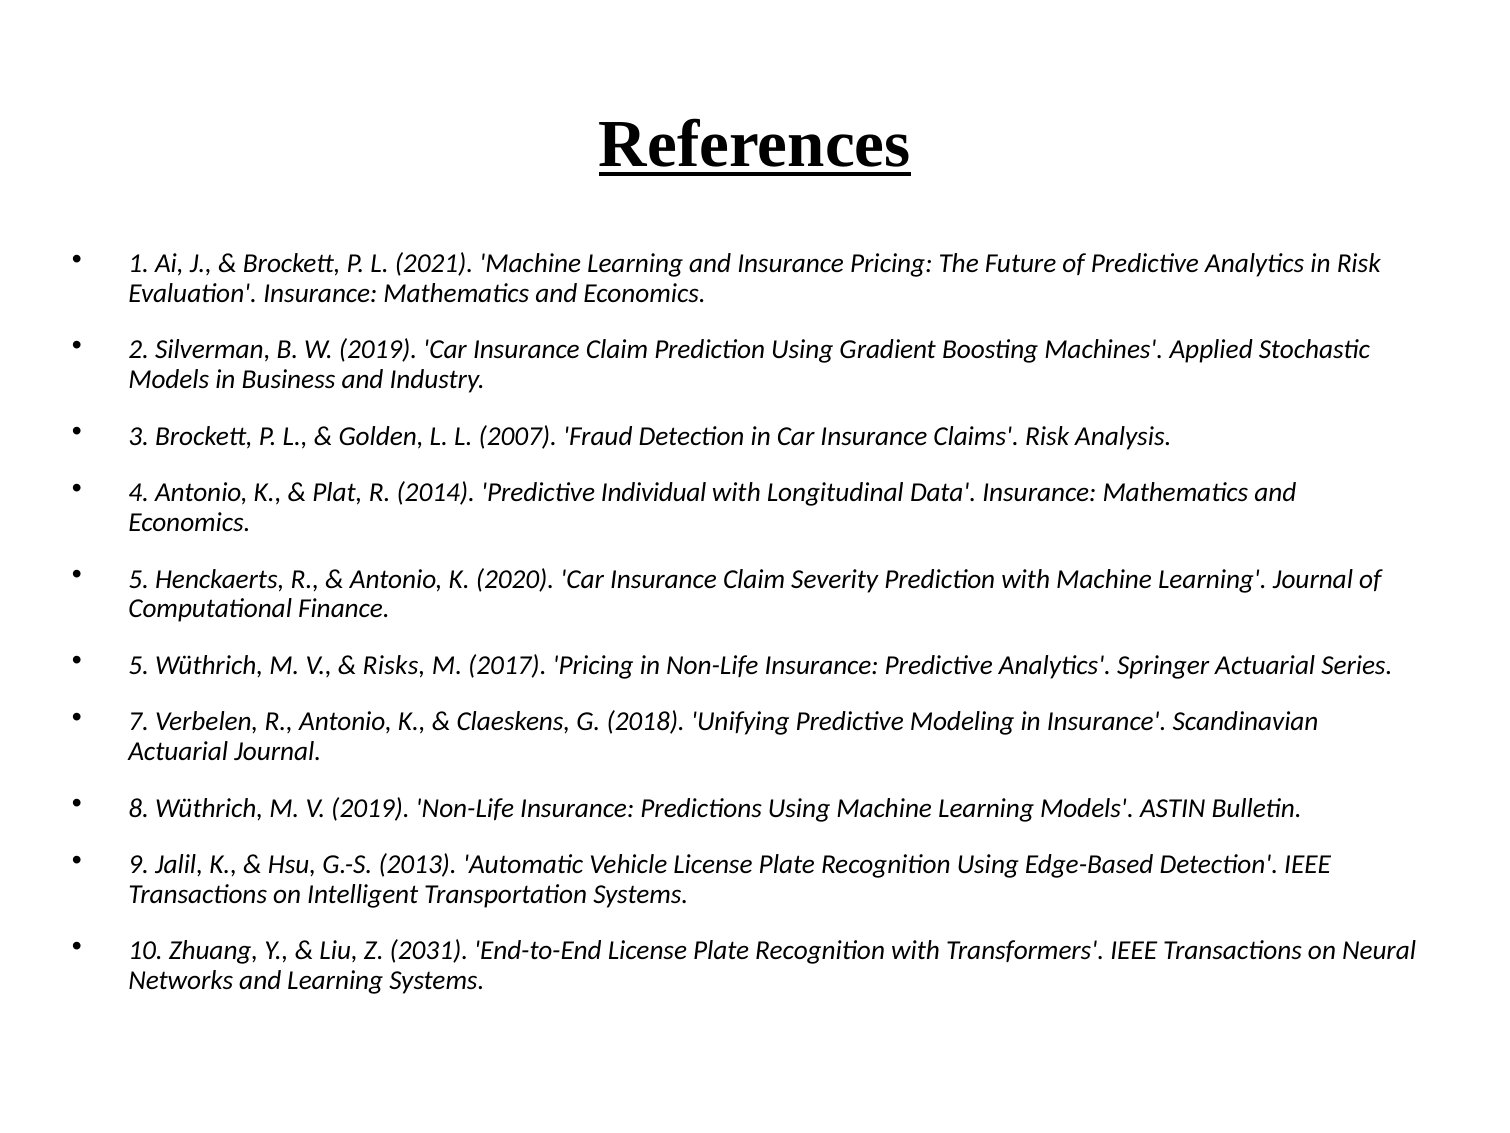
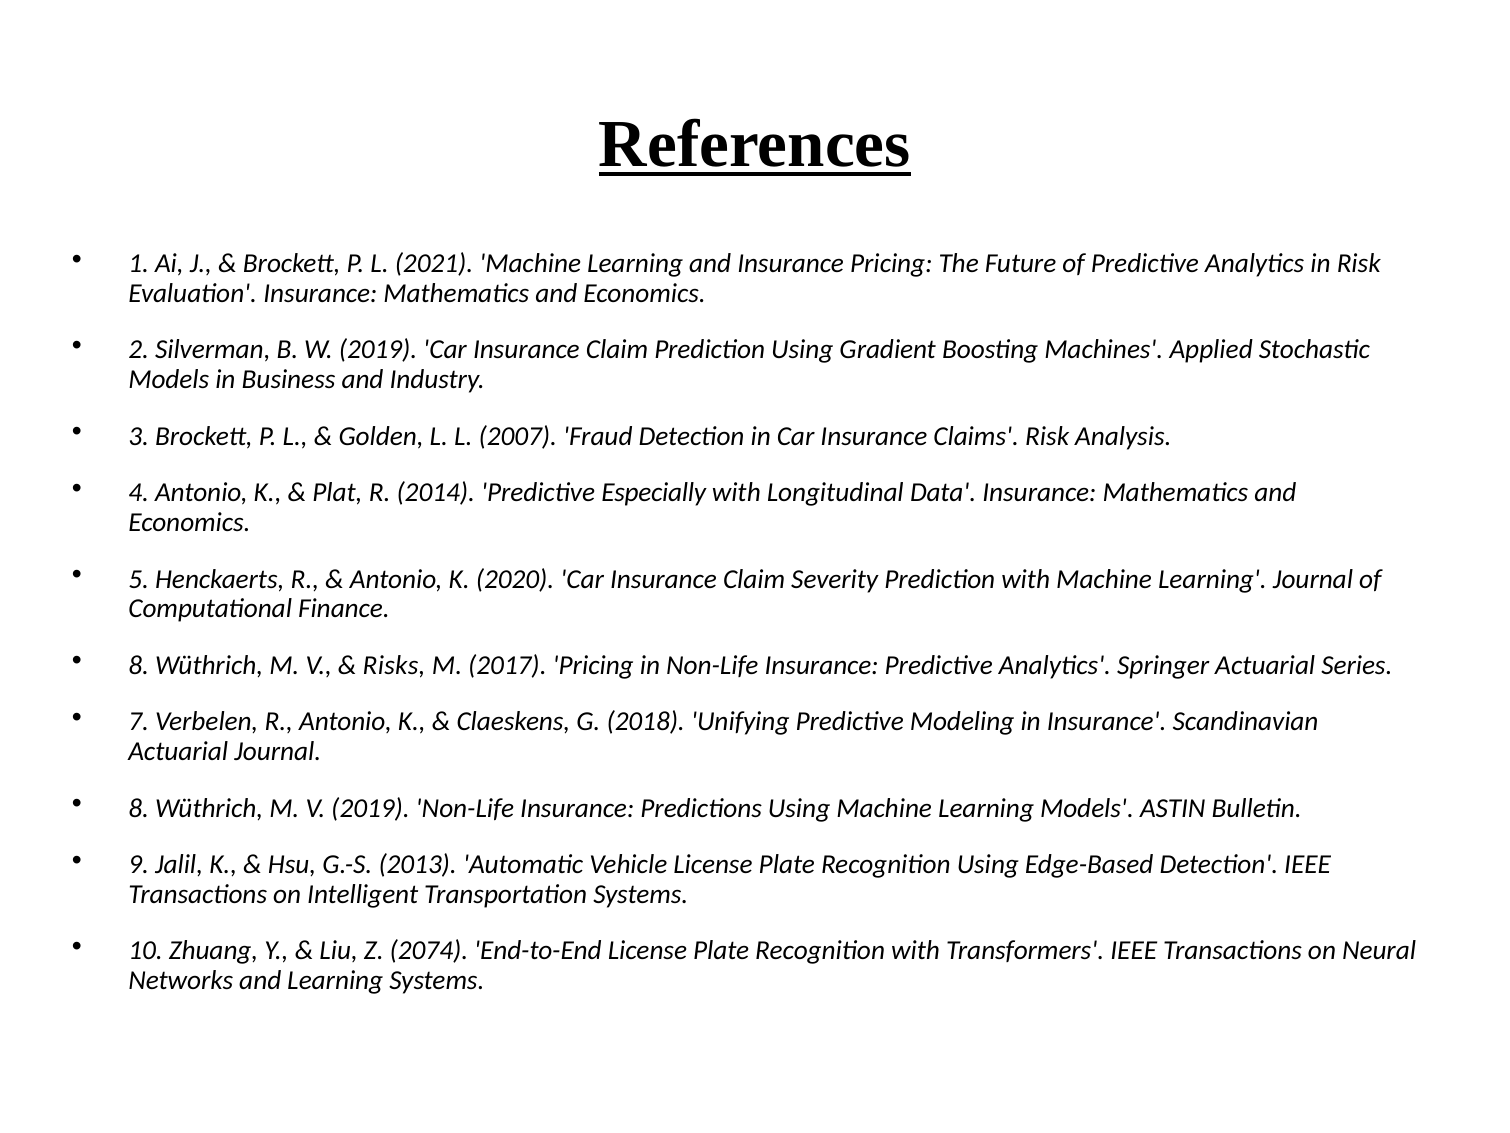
Individual: Individual -> Especially (654, 493)
5: 5 -> 8 (139, 665)
2031: 2031 -> 2074 (429, 950)
